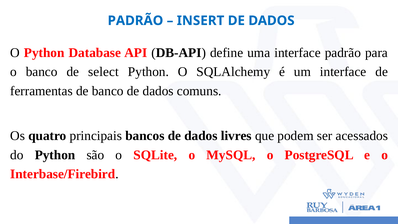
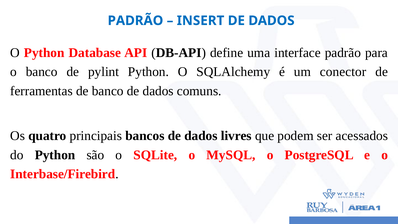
select: select -> pylint (104, 72)
um interface: interface -> conector (343, 72)
